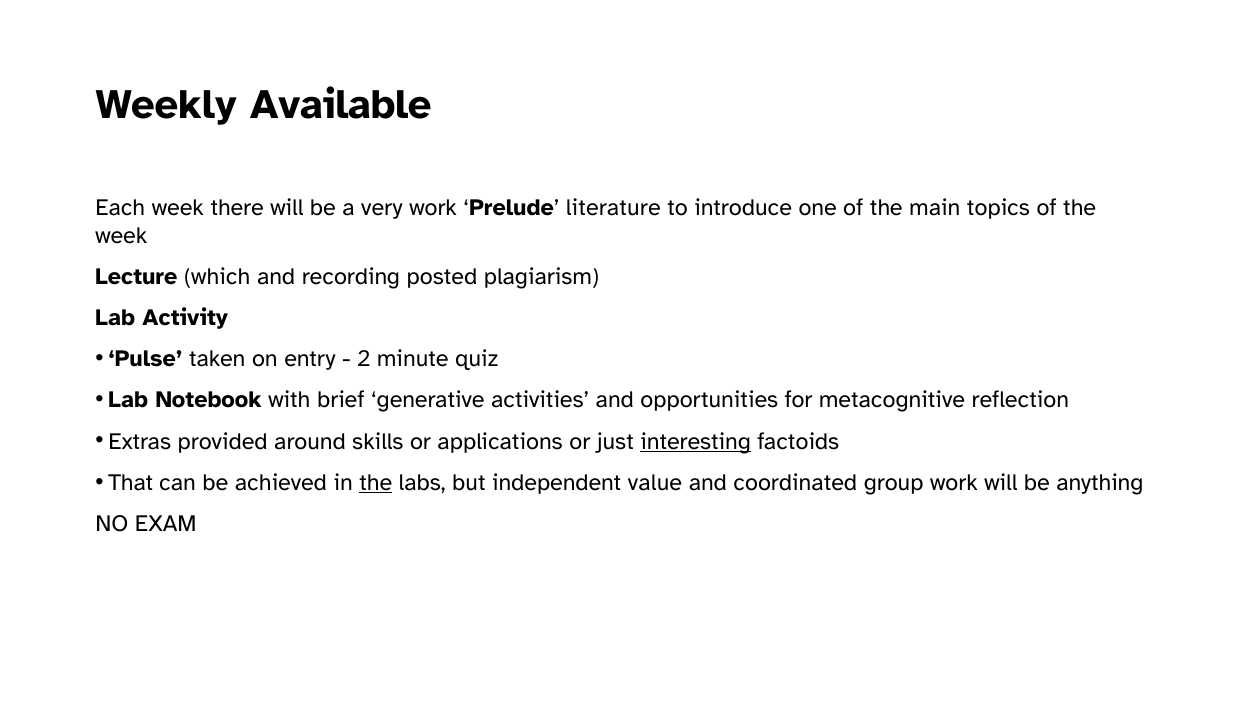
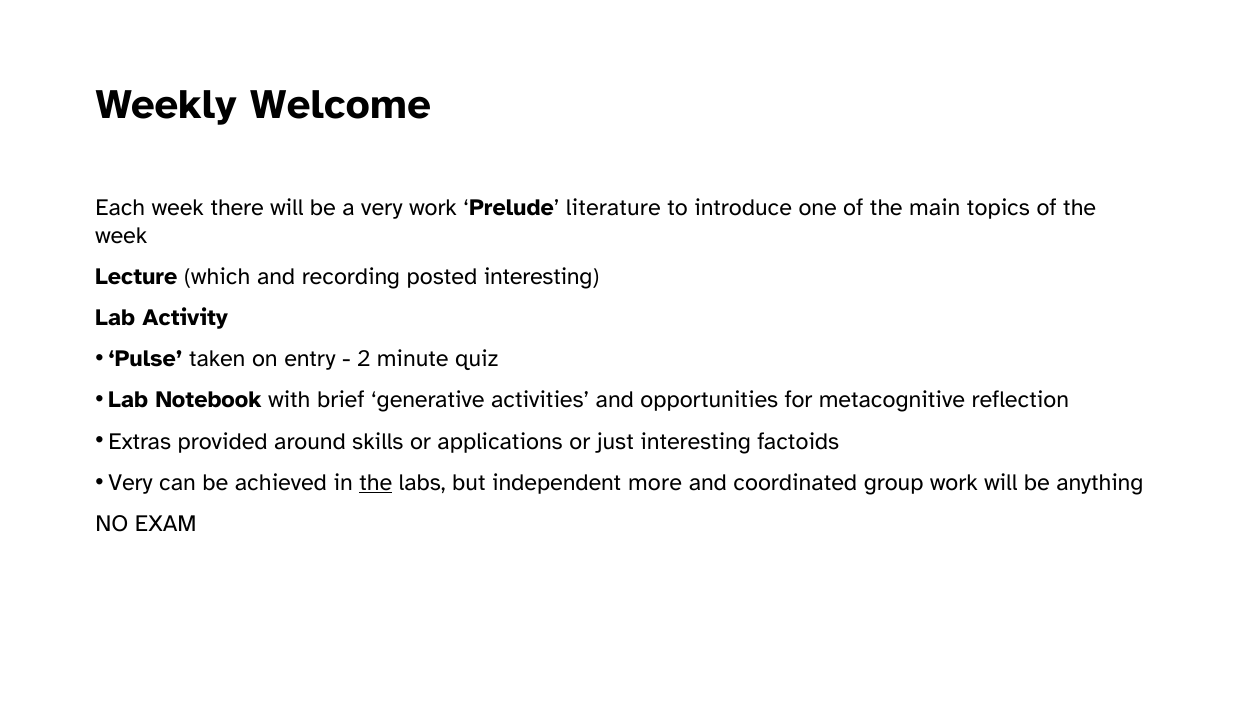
Available: Available -> Welcome (340, 105)
posted plagiarism: plagiarism -> interesting (542, 277)
interesting underline: present -> none (696, 441)
That: That -> Very (131, 483)
value: value -> more (655, 483)
